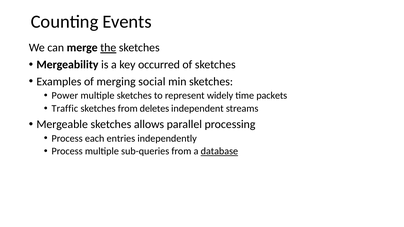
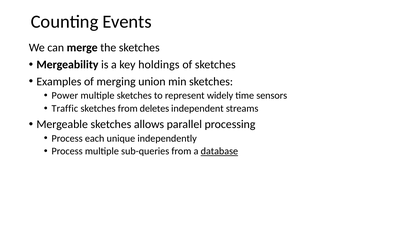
the underline: present -> none (108, 48)
occurred: occurred -> holdings (159, 65)
social: social -> union (152, 82)
packets: packets -> sensors (272, 96)
entries: entries -> unique (121, 138)
